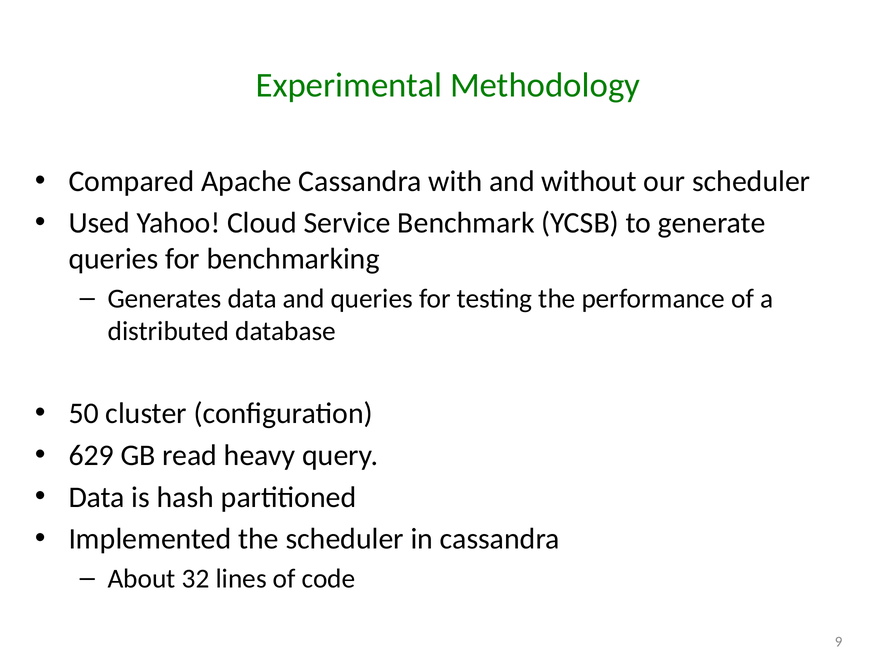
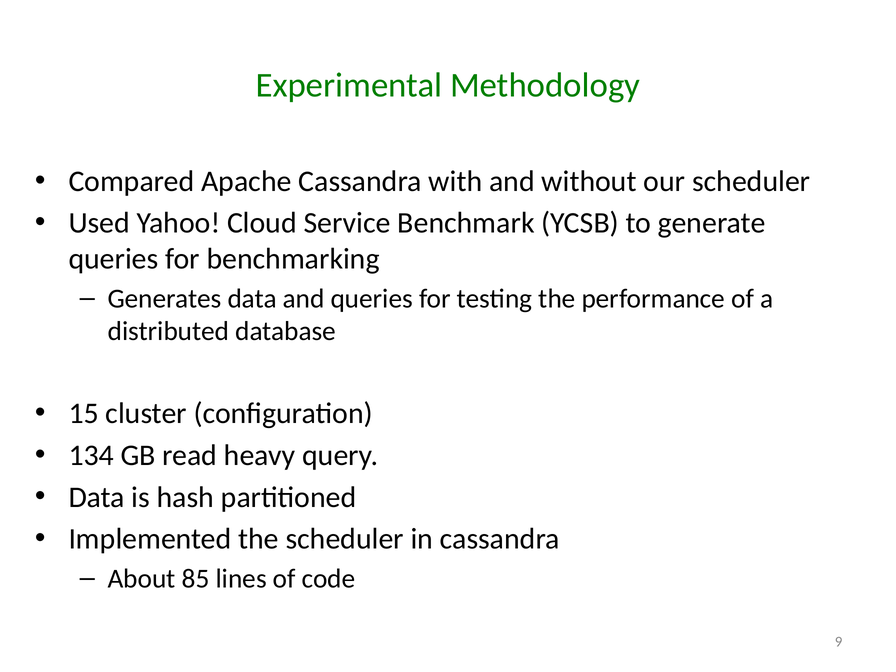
50: 50 -> 15 (84, 414)
629: 629 -> 134 (91, 455)
32: 32 -> 85 (196, 579)
